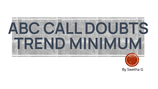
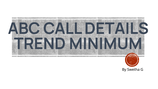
DOUBTS: DOUBTS -> DETAILS (117, 29)
